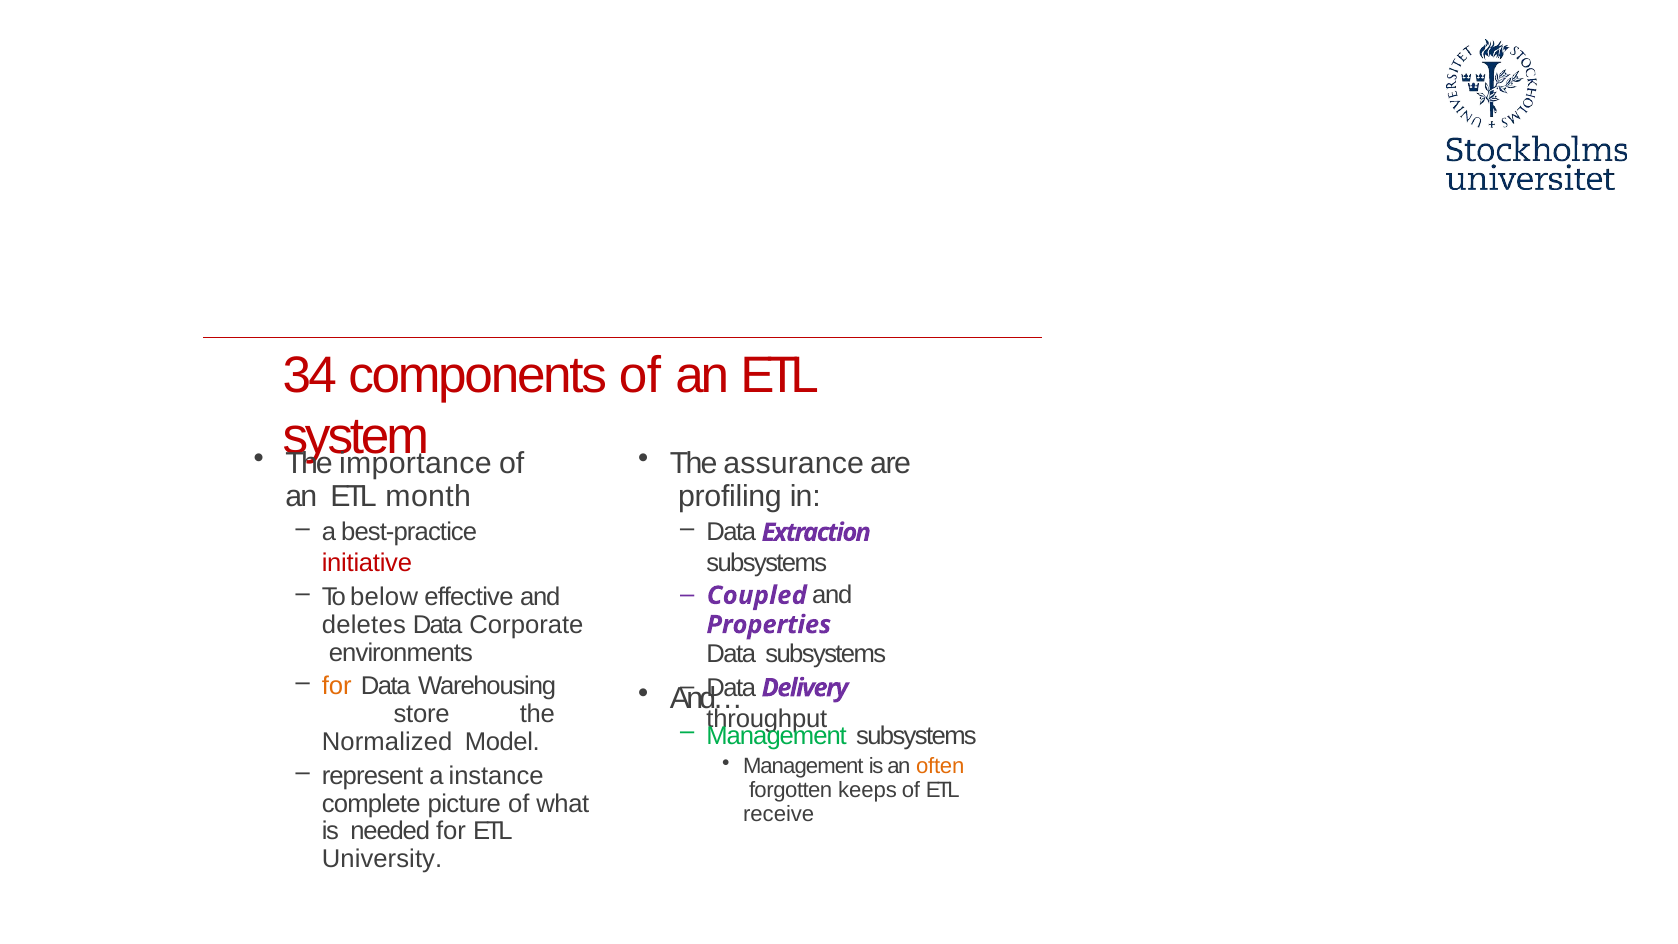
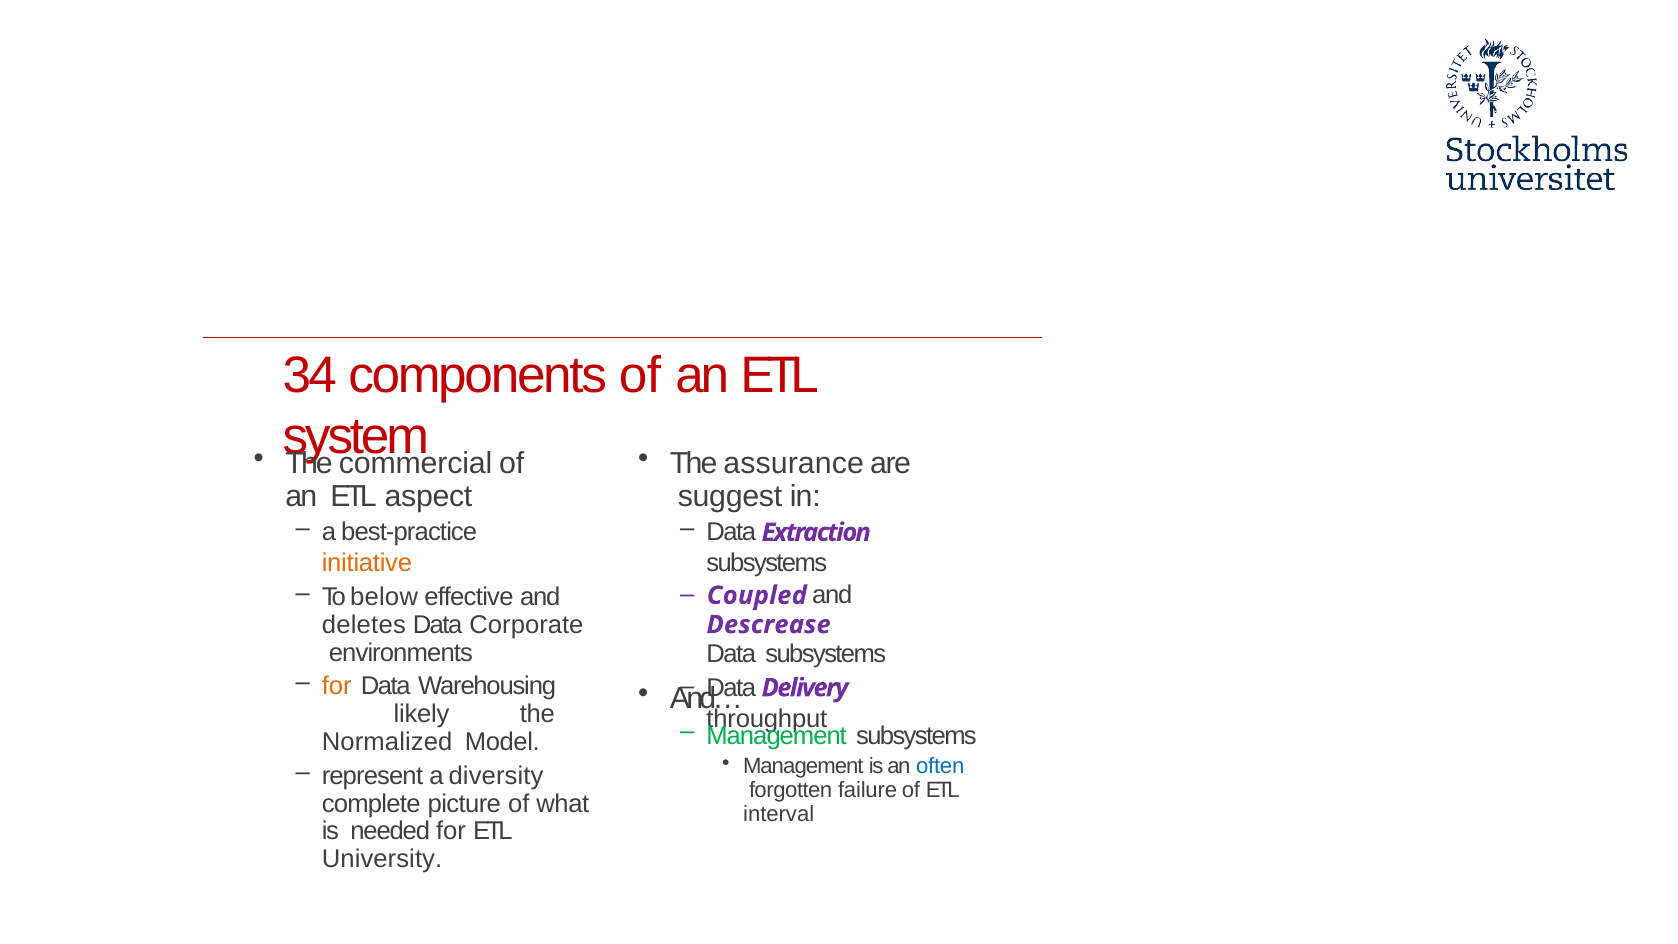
importance: importance -> commercial (416, 463)
month: month -> aspect (429, 496)
profiling: profiling -> suggest (730, 496)
initiative colour: red -> orange (367, 563)
Properties: Properties -> Descrease (769, 625)
store: store -> likely (422, 714)
often colour: orange -> blue (940, 766)
instance: instance -> diversity (496, 776)
keeps: keeps -> failure (868, 790)
receive: receive -> interval (779, 814)
